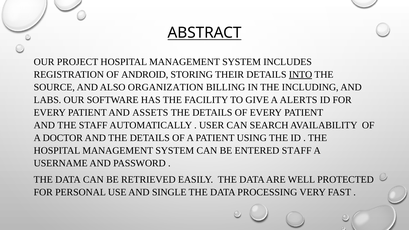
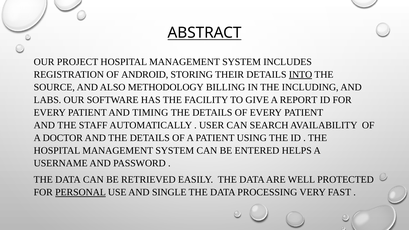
ORGANIZATION: ORGANIZATION -> METHODOLOGY (166, 87)
ALERTS: ALERTS -> REPORT (299, 100)
ASSETS: ASSETS -> TIMING (150, 113)
ENTERED STAFF: STAFF -> HELPS (297, 151)
PERSONAL underline: none -> present (81, 192)
